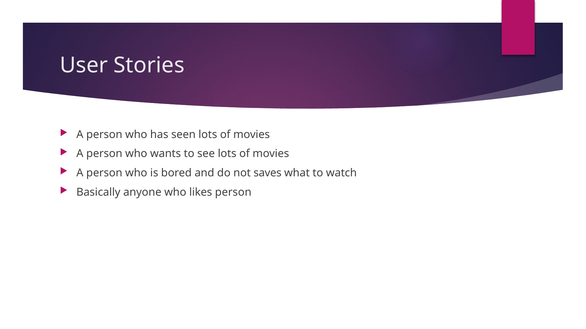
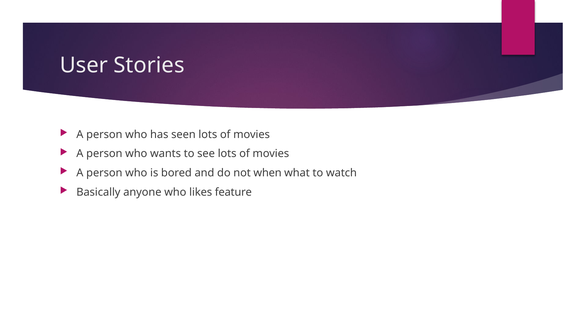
saves: saves -> when (268, 173)
likes person: person -> feature (233, 193)
